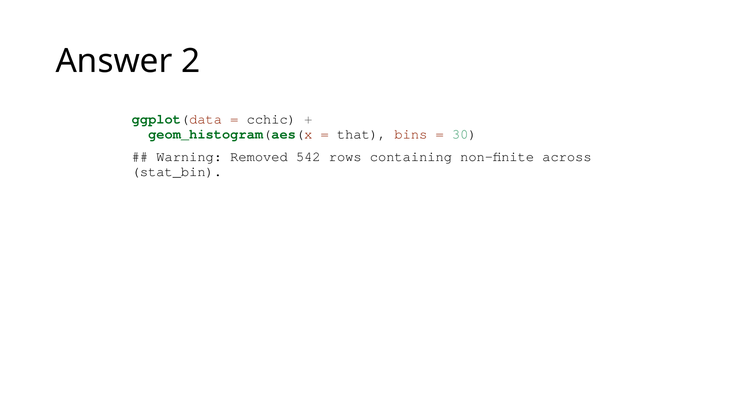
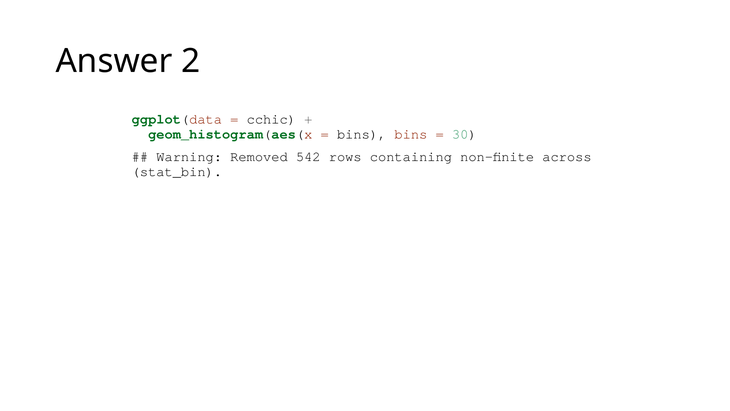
that: that -> bins (362, 134)
